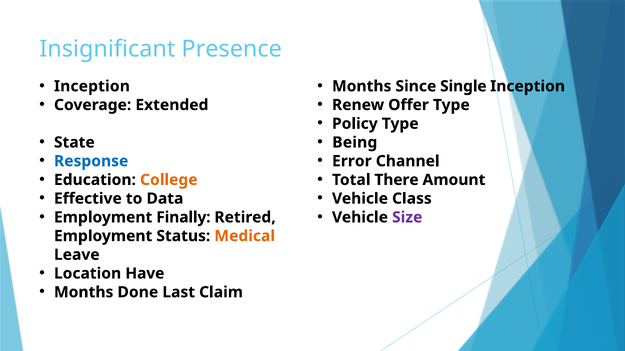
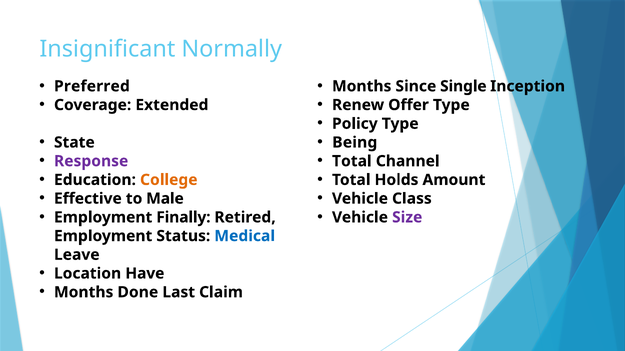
Presence: Presence -> Normally (232, 49)
Inception: Inception -> Preferred (92, 86)
Response colour: blue -> purple (91, 161)
Error: Error -> Total (352, 161)
There: There -> Holds (396, 180)
Data: Data -> Male (165, 199)
Medical colour: orange -> blue (245, 236)
